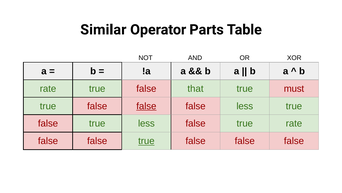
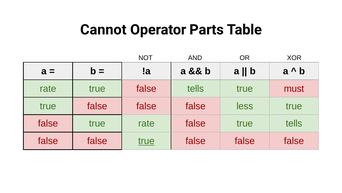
Similar: Similar -> Cannot (103, 30)
false that: that -> tells (196, 88)
false underline: present -> none (146, 106)
true less: less -> rate (146, 123)
true rate: rate -> tells (294, 123)
